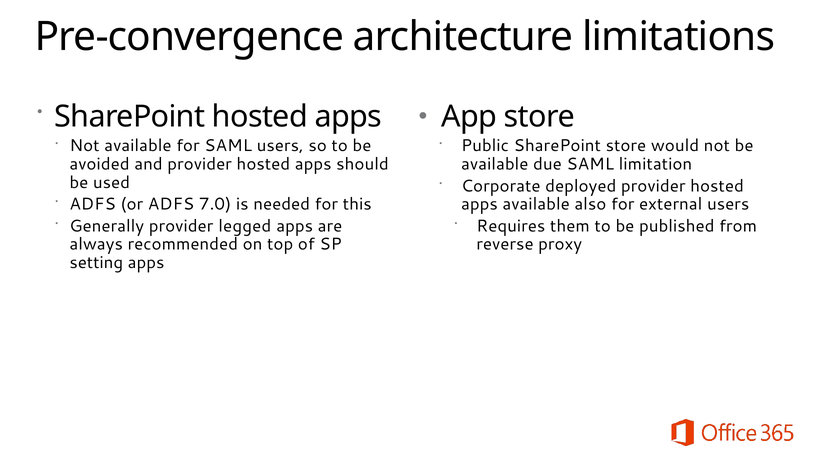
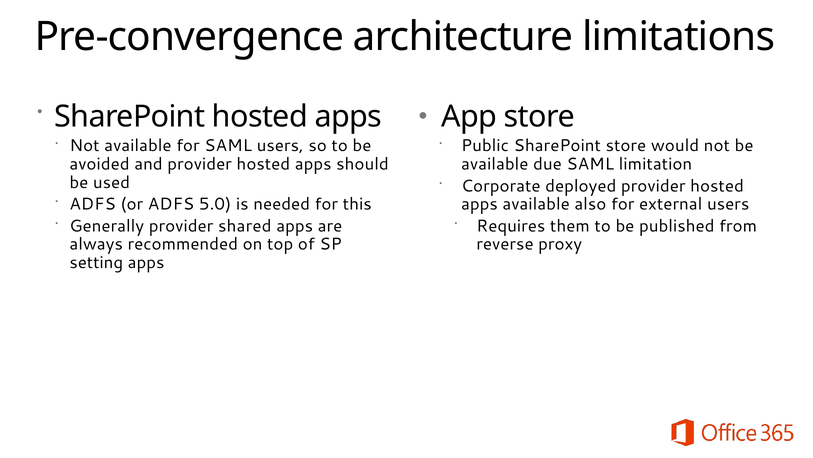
7.0: 7.0 -> 5.0 (215, 204)
legged: legged -> shared (245, 226)
